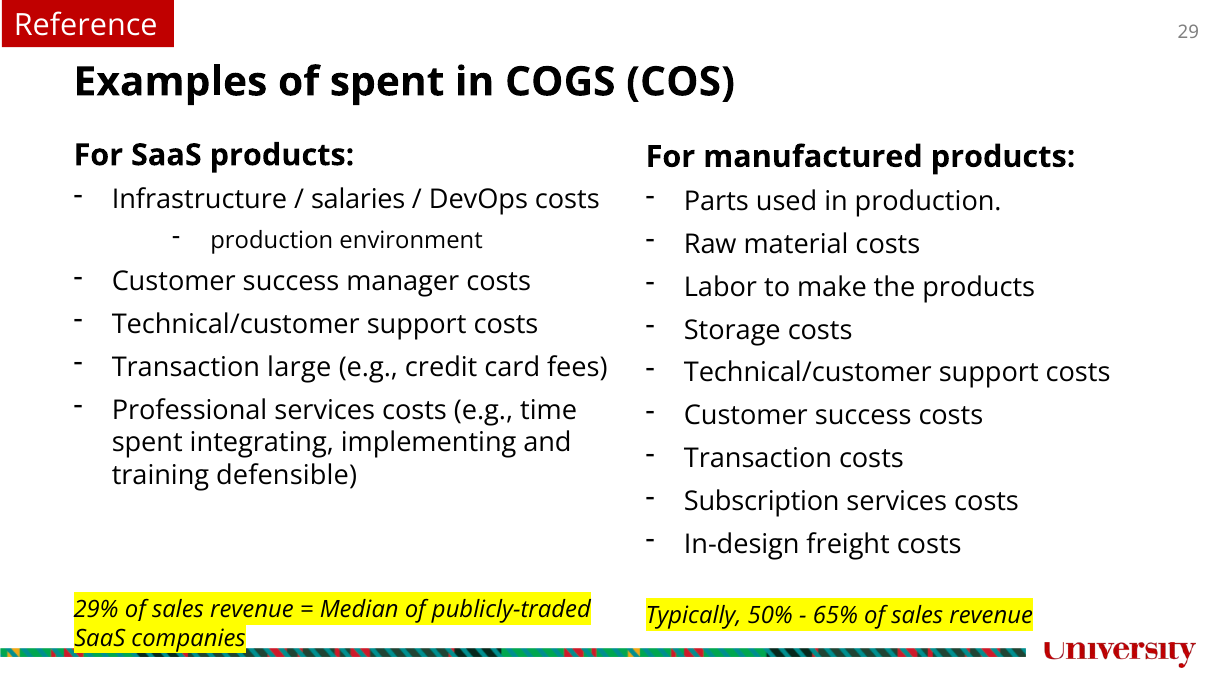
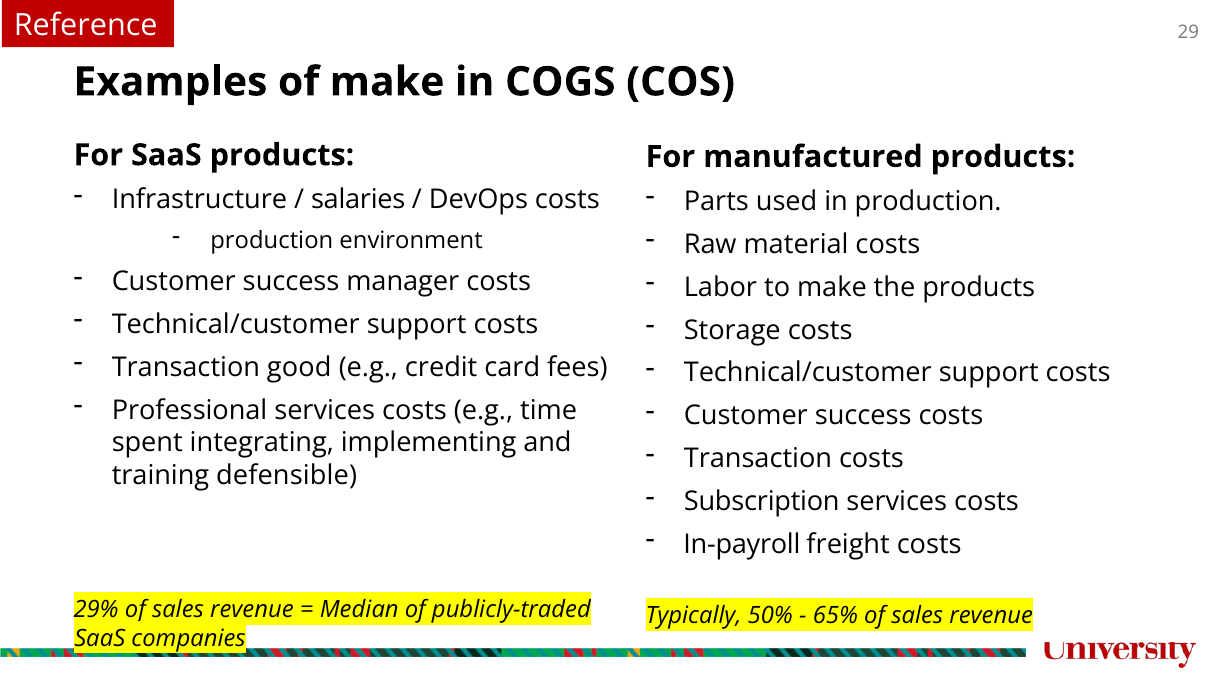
of spent: spent -> make (387, 82)
large: large -> good (299, 367)
In-design: In-design -> In-payroll (742, 544)
